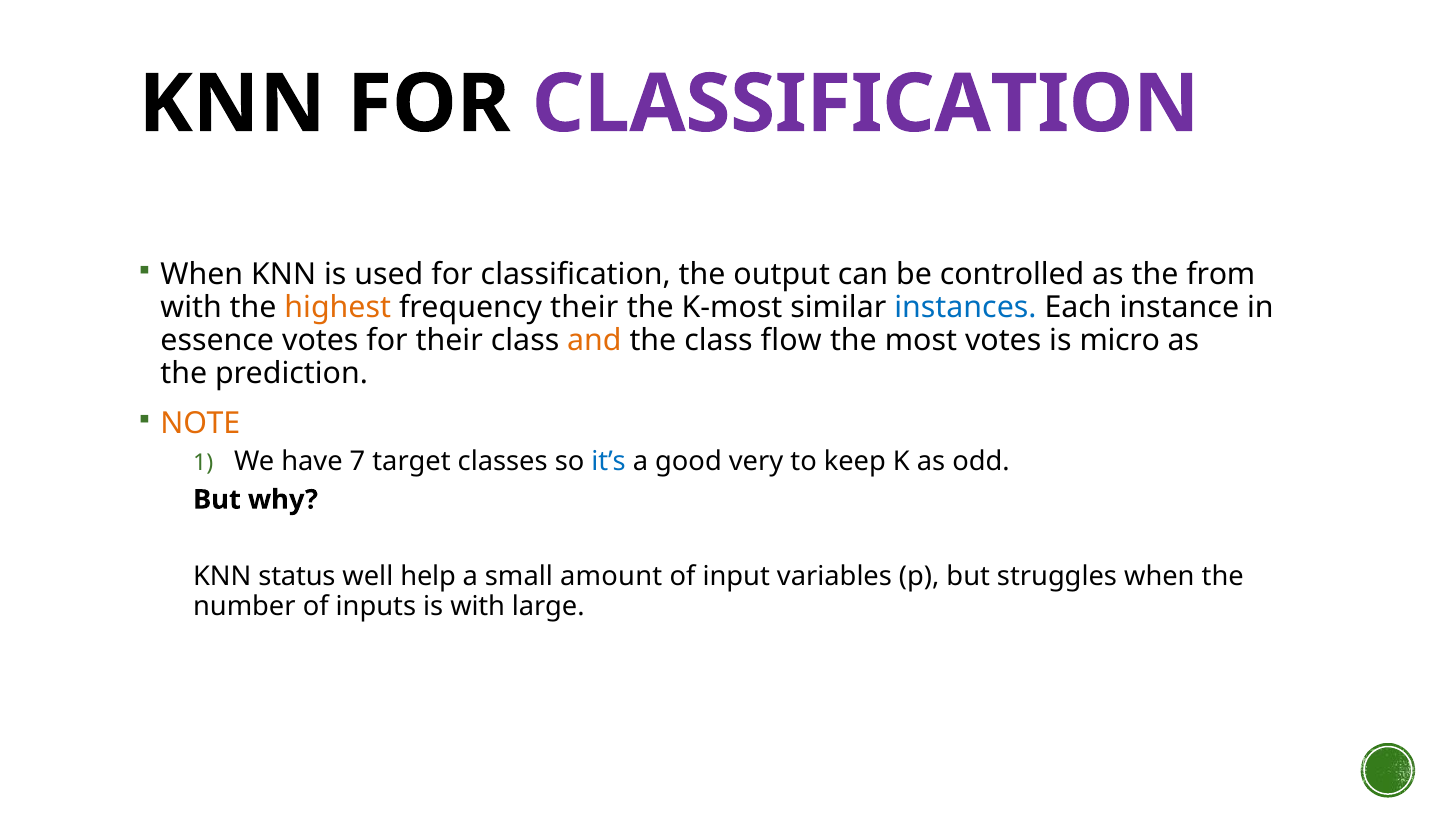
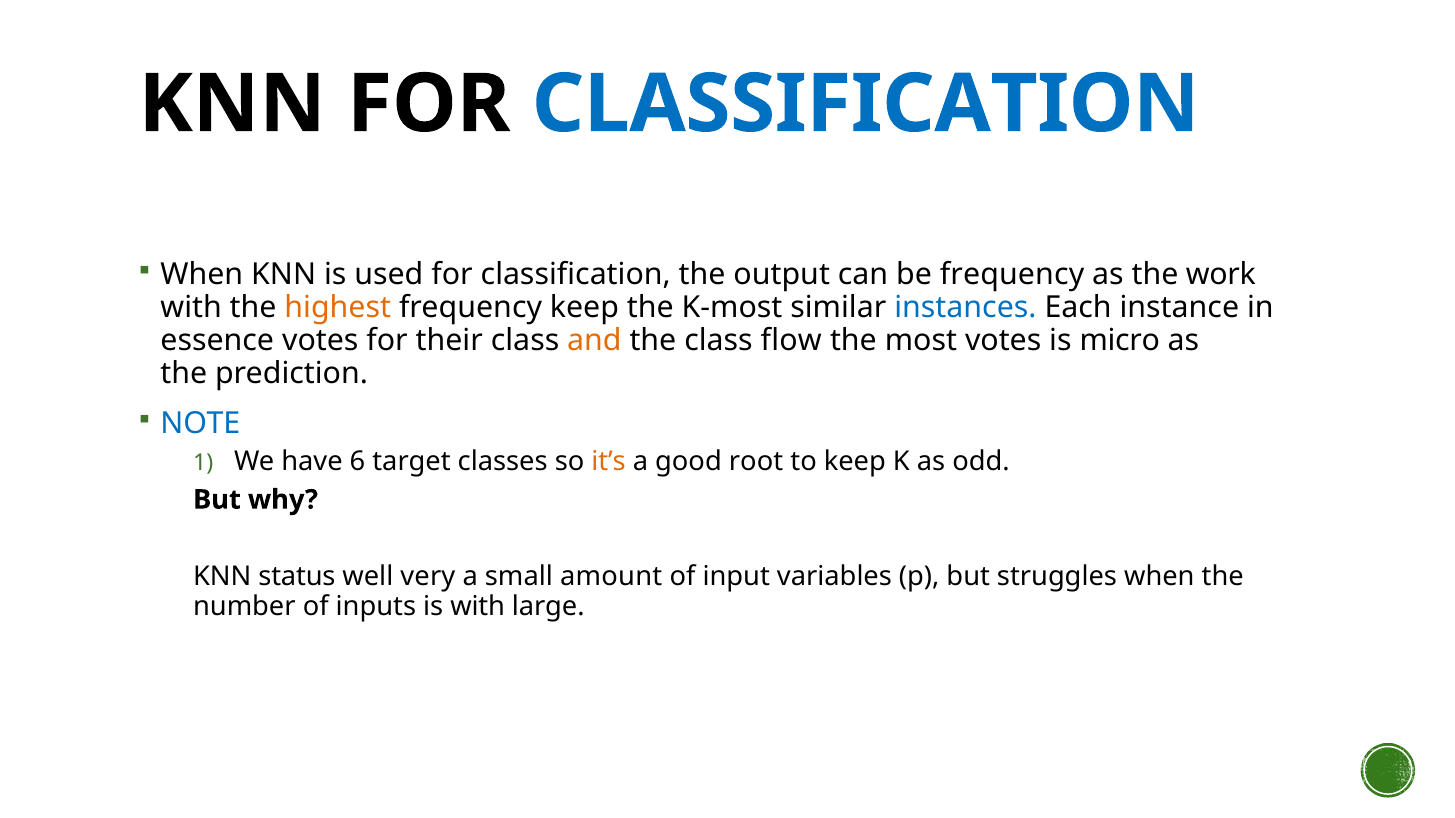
CLASSIFICATION colour: purple -> blue (866, 104)
be controlled: controlled -> frequency (1012, 275)
from: from -> work (1221, 275)
frequency their: their -> keep (584, 308)
NOTE colour: orange -> blue (200, 424)
7: 7 -> 6 (358, 461)
it’s colour: blue -> orange (609, 461)
very: very -> root (756, 461)
help: help -> very (428, 577)
